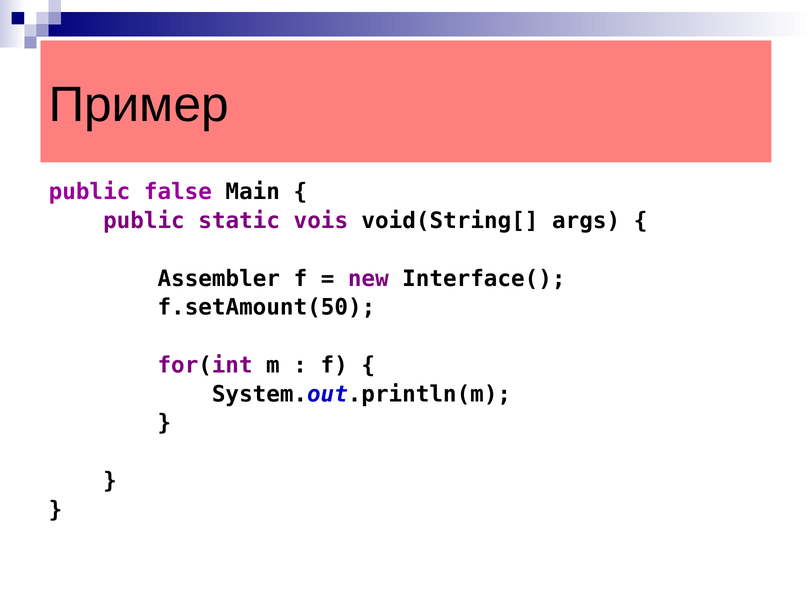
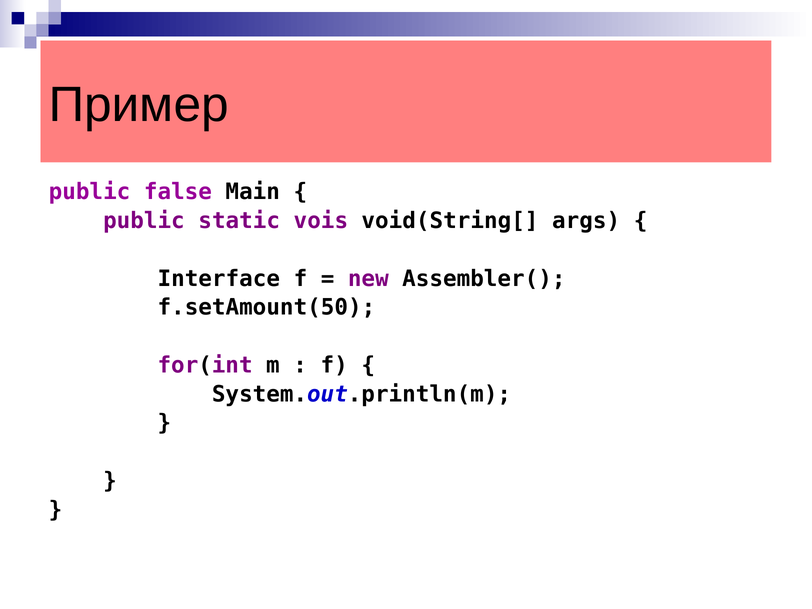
Assembler: Assembler -> Interface (219, 279)
Interface(: Interface( -> Assembler( (484, 279)
